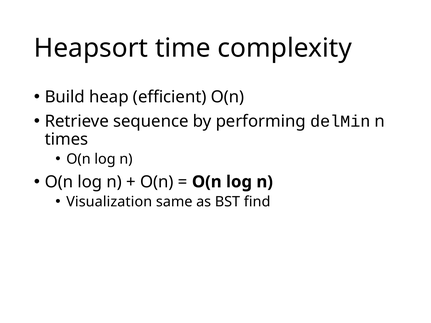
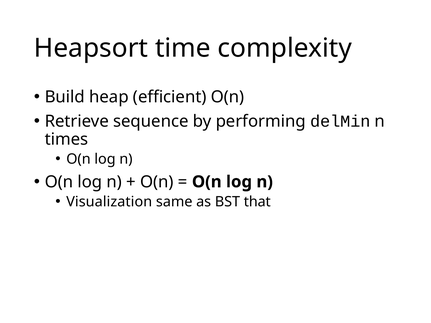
find: find -> that (257, 202)
